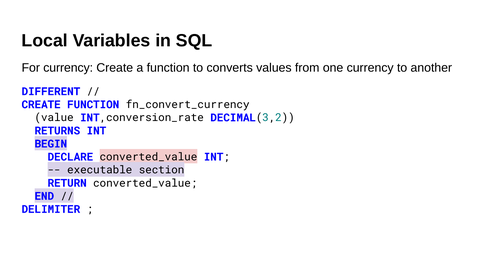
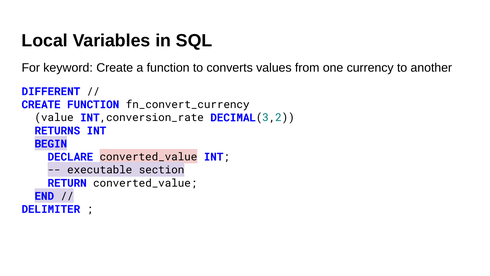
For currency: currency -> keyword (68, 68)
